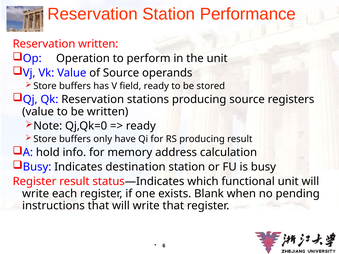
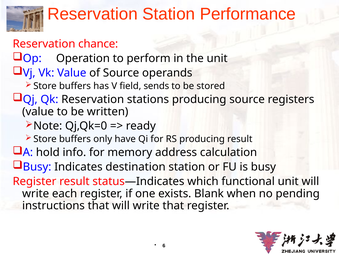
Reservation written: written -> chance (98, 44)
field ready: ready -> sends (156, 86)
